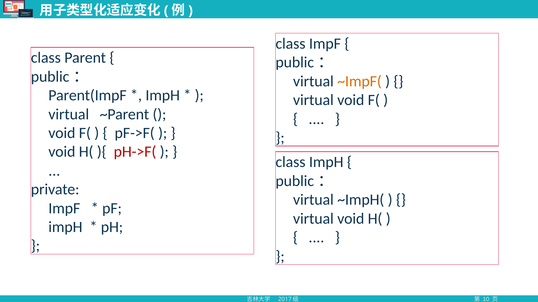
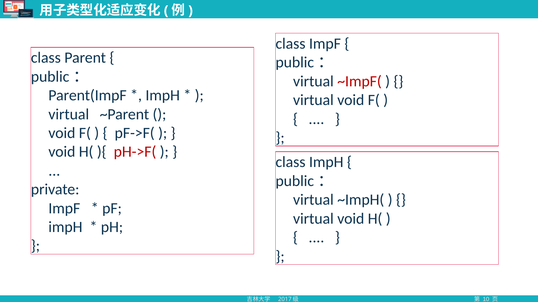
~ImpF( colour: orange -> red (359, 81)
